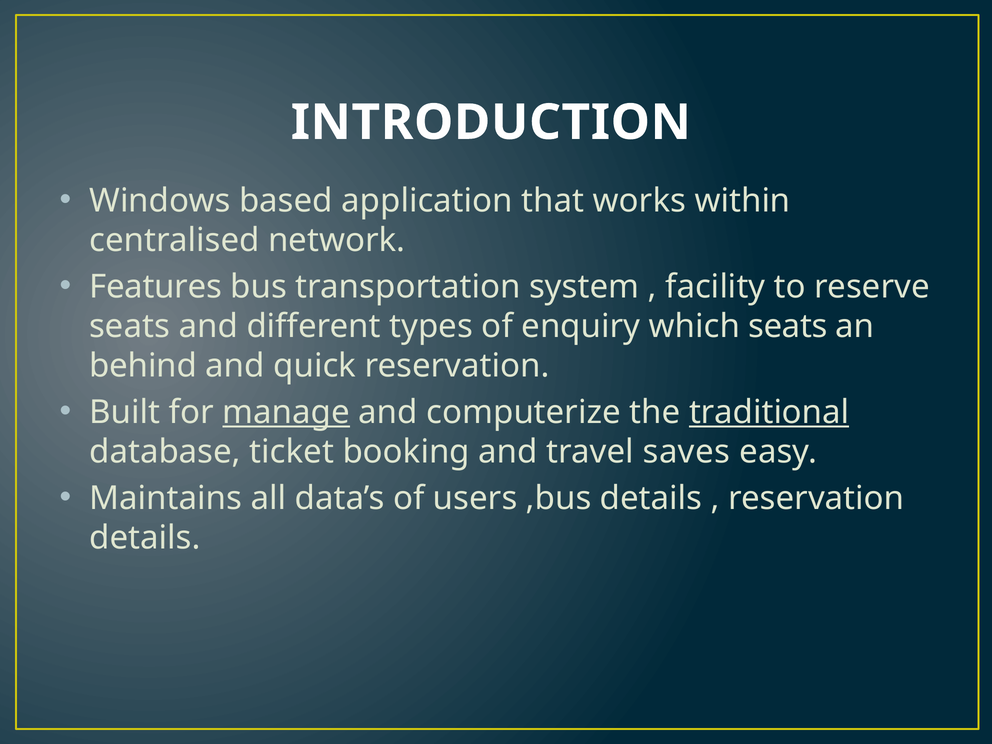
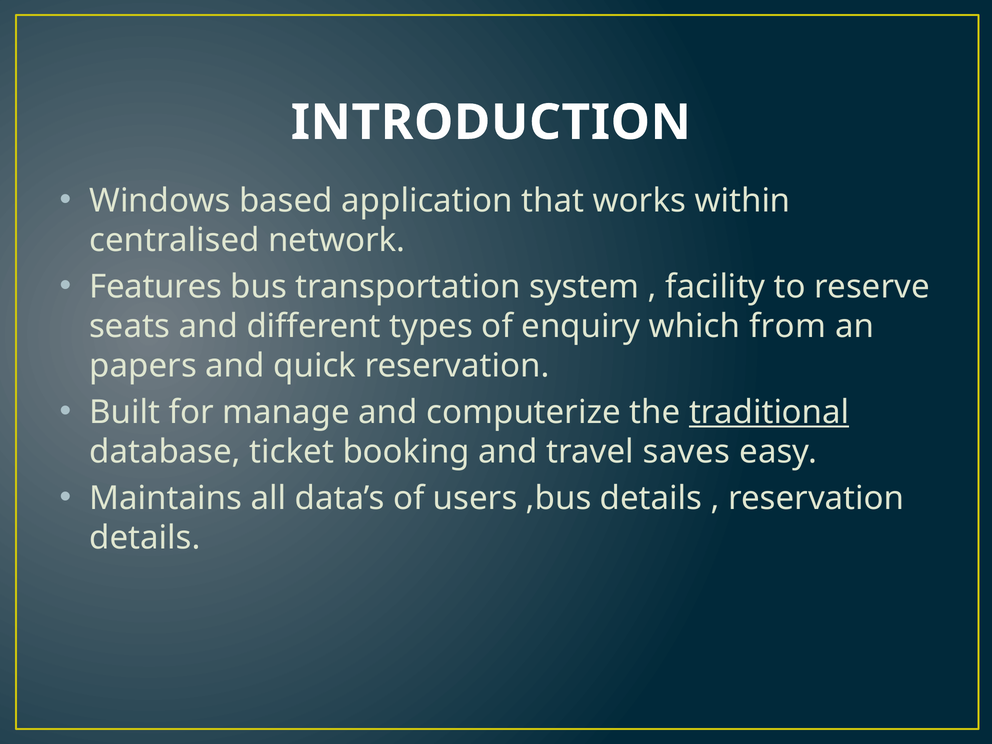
which seats: seats -> from (788, 326)
behind: behind -> papers (143, 366)
manage underline: present -> none (286, 412)
